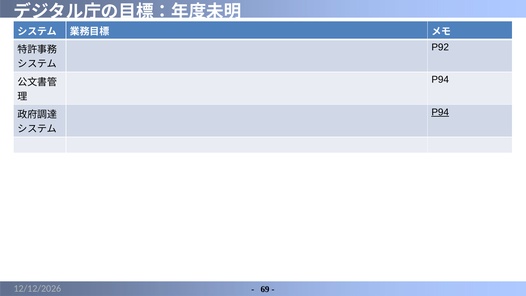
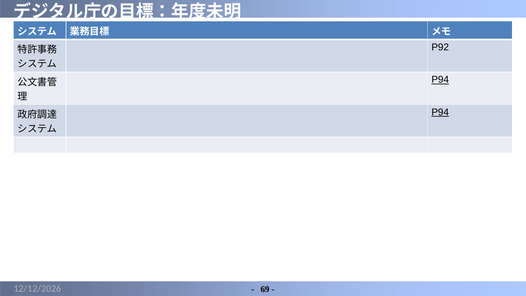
P94 underline: none -> present (440, 80)
